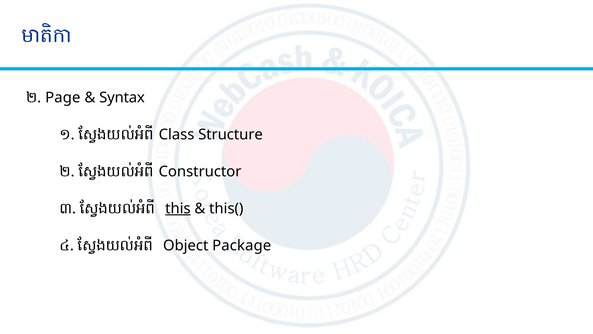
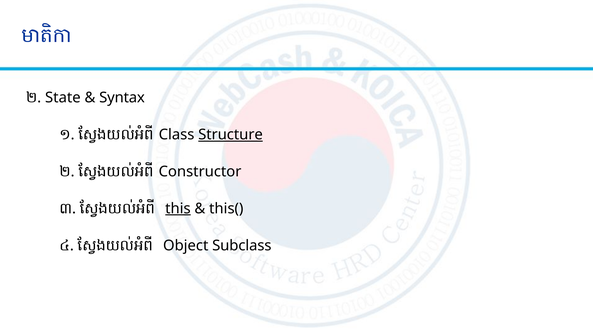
Page: Page -> State (63, 98)
Structure underline: none -> present (230, 135)
Package: Package -> Subclass (242, 245)
